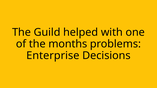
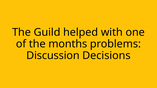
Enterprise: Enterprise -> Discussion (53, 56)
